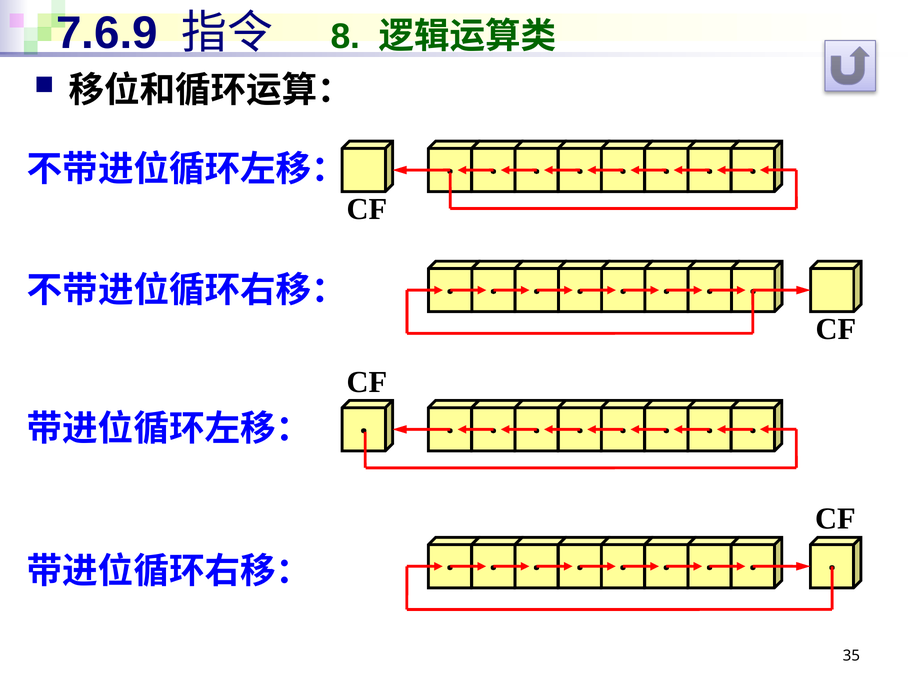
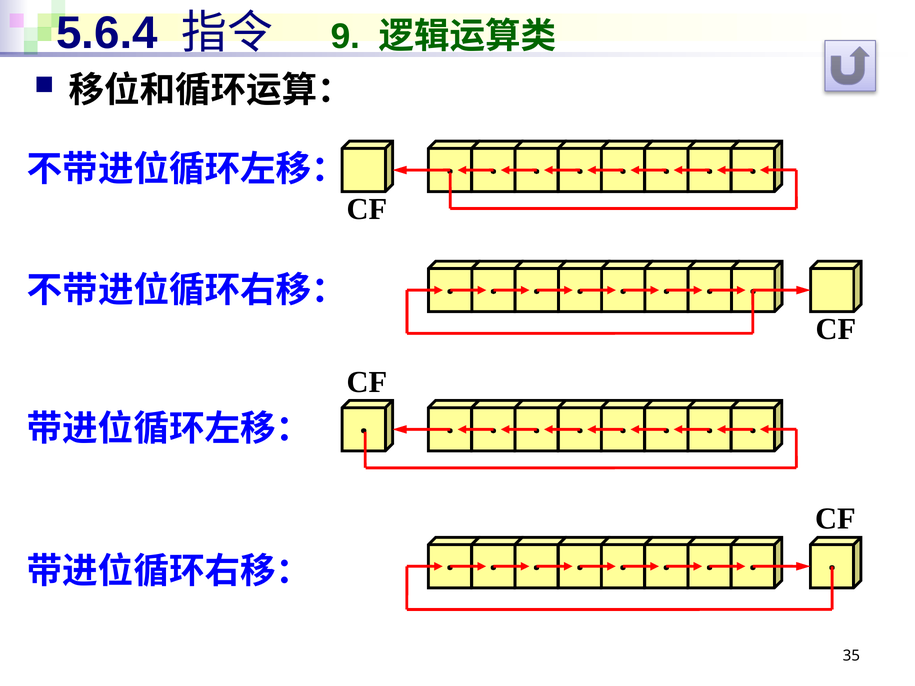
7.6.9: 7.6.9 -> 5.6.4 (107, 33)
8: 8 -> 9 (345, 36)
